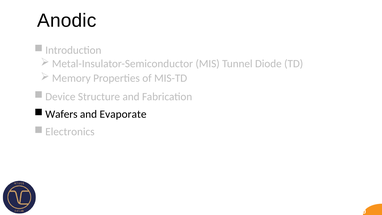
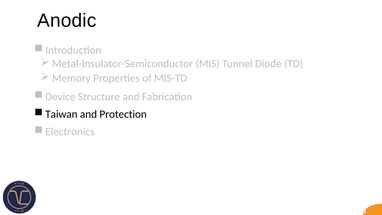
Wafers: Wafers -> Taiwan (61, 114)
Evaporate: Evaporate -> Protection (123, 114)
